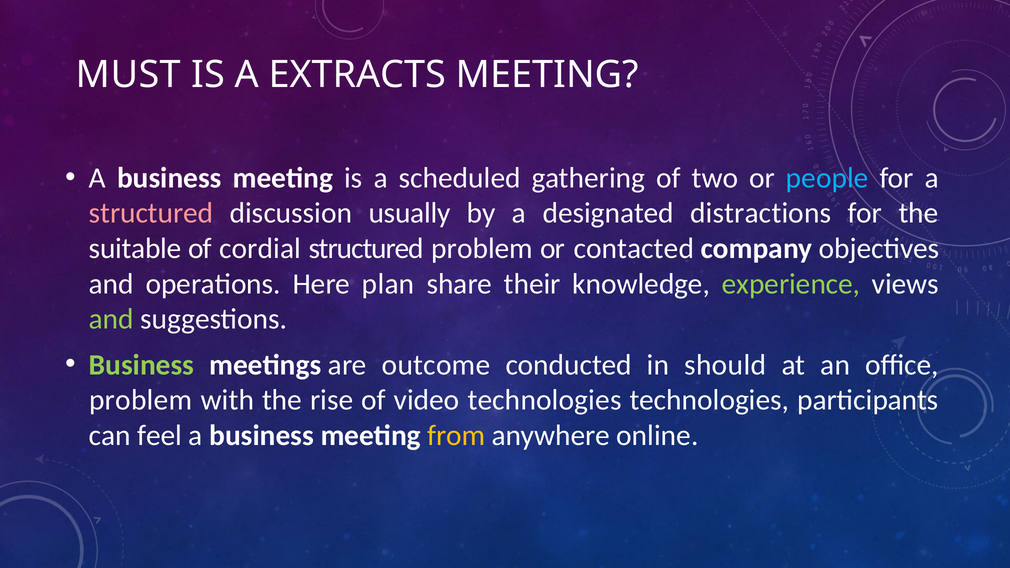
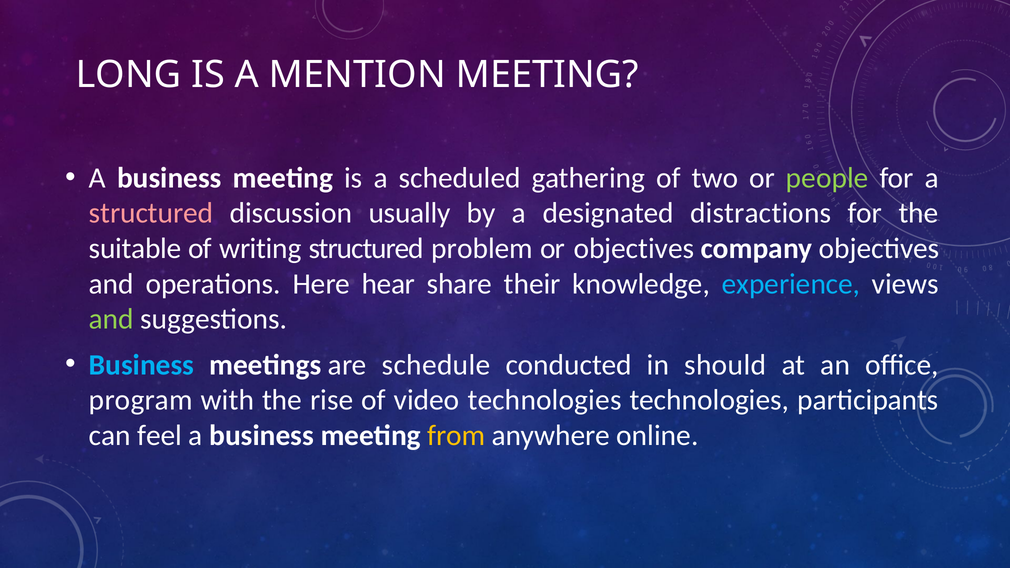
MUST: MUST -> LONG (128, 75)
EXTRACTS: EXTRACTS -> MENTION (357, 75)
people colour: light blue -> light green (827, 178)
cordial: cordial -> writing (260, 249)
or contacted: contacted -> objectives (634, 249)
plan: plan -> hear (388, 284)
experience colour: light green -> light blue (791, 284)
Business colour: light green -> light blue (142, 365)
outcome: outcome -> schedule (436, 365)
problem: problem -> program (141, 400)
